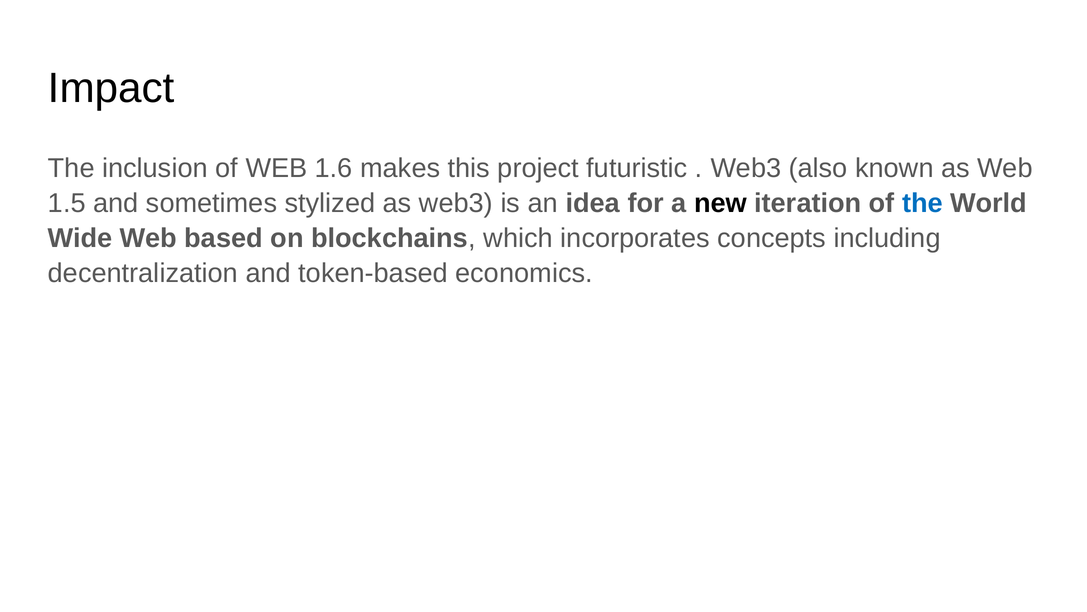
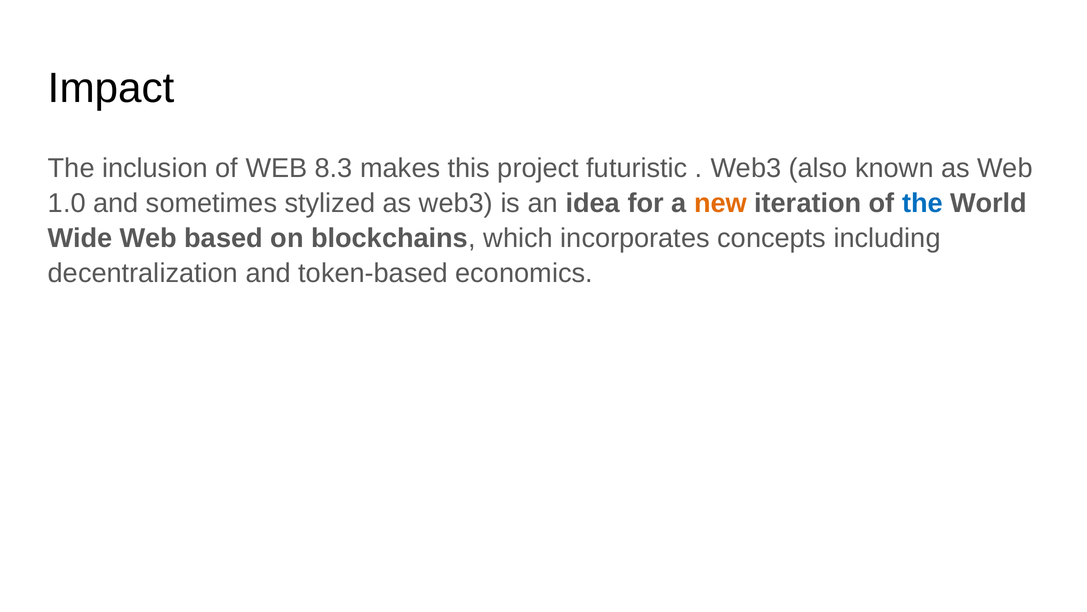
1.6: 1.6 -> 8.3 (334, 168)
1.5: 1.5 -> 1.0 (67, 203)
new colour: black -> orange (720, 203)
